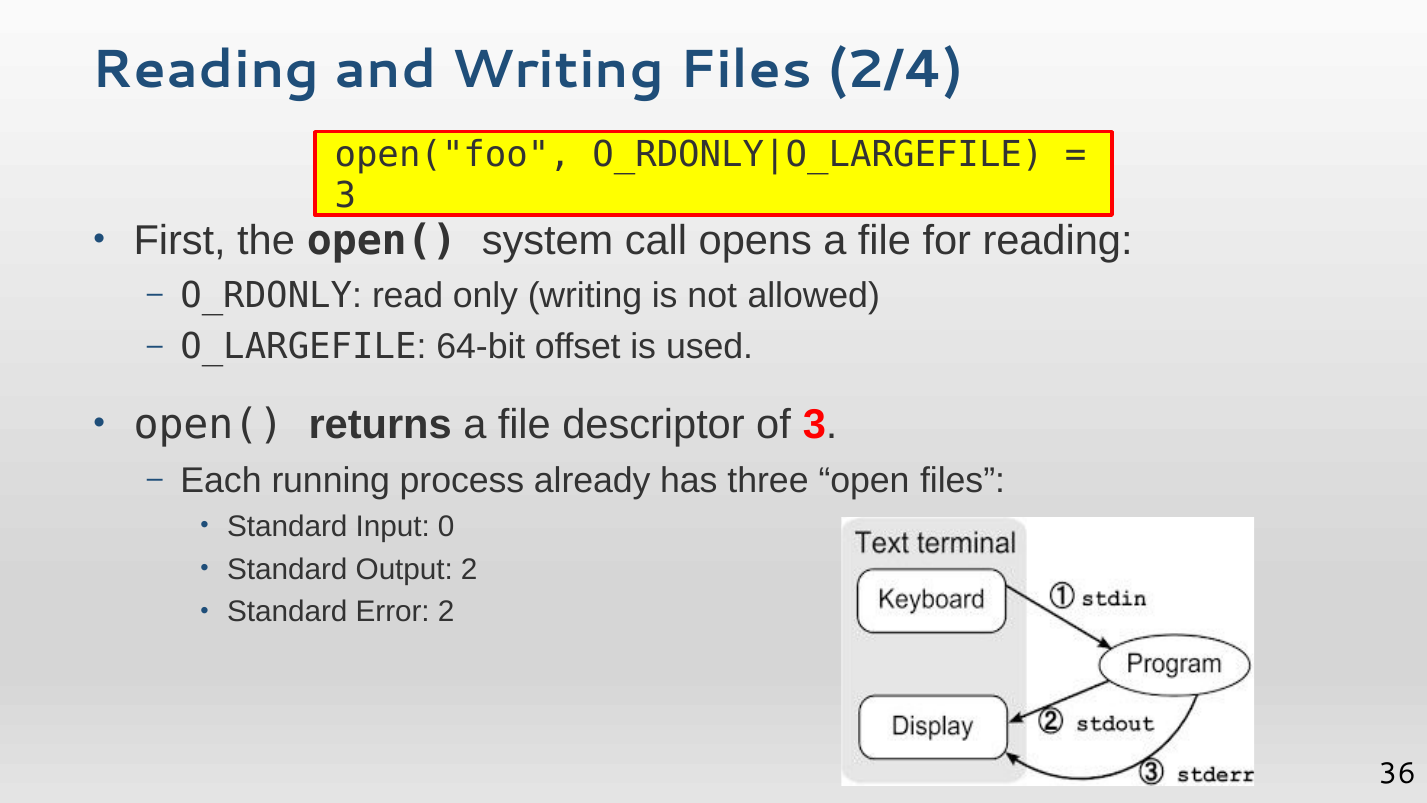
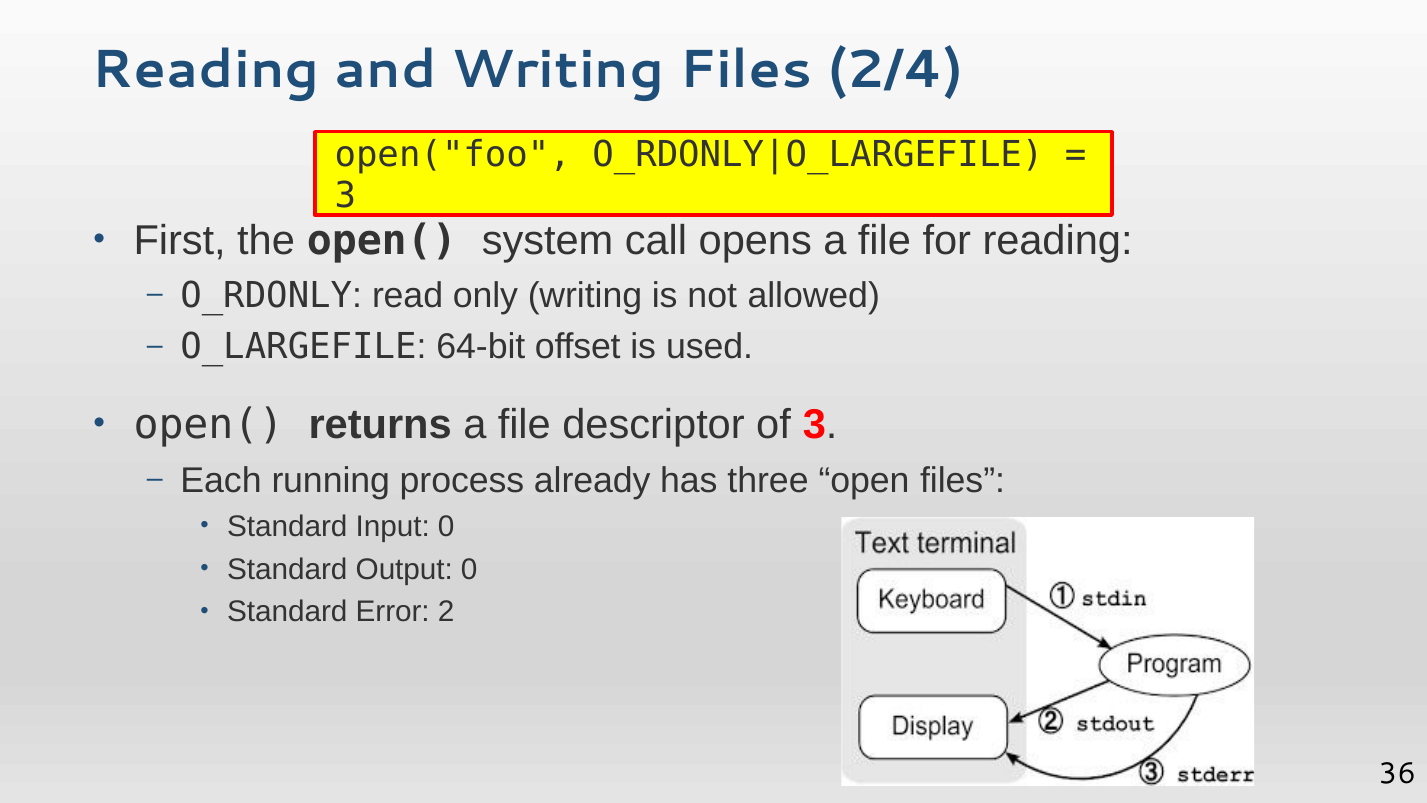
Output 2: 2 -> 0 (469, 569)
